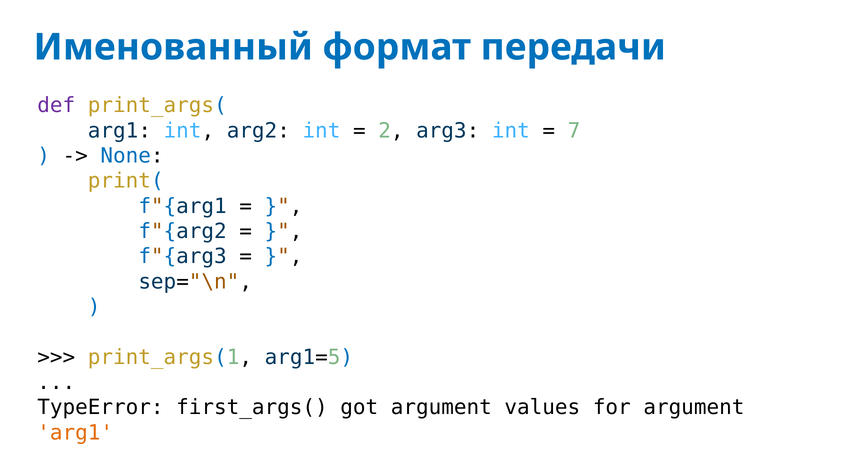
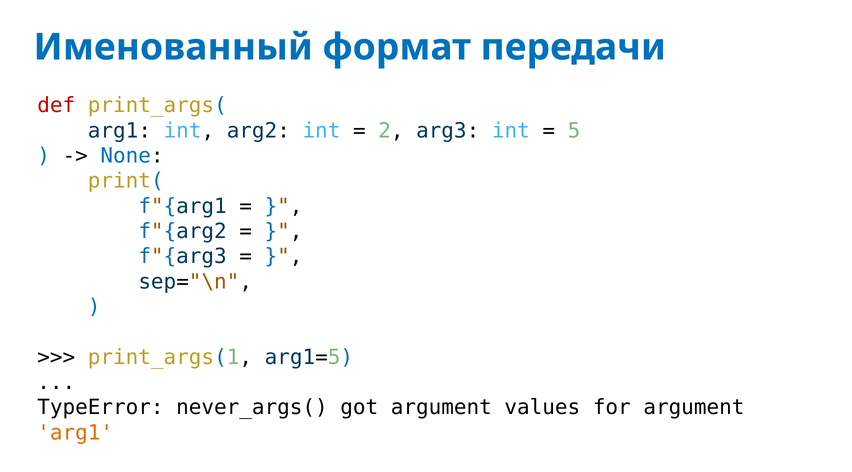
def colour: purple -> red (56, 105)
7: 7 -> 5 (574, 131)
first_args(: first_args( -> never_args( (252, 408)
